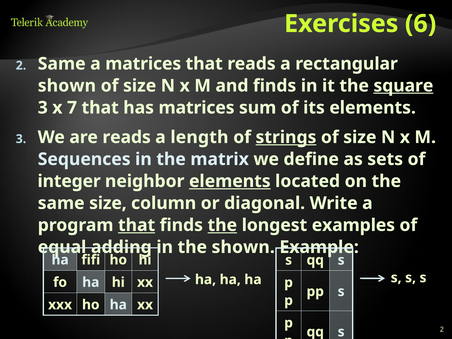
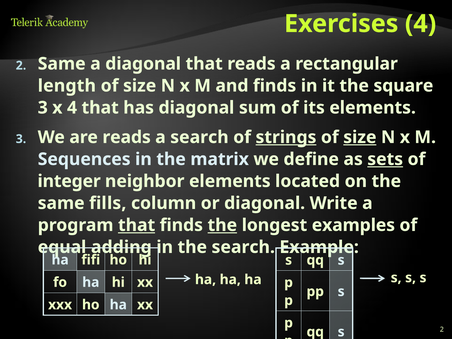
Exercises 6: 6 -> 4 (421, 24)
a matrices: matrices -> diagonal (143, 64)
shown: shown -> length (67, 86)
square underline: present -> none (403, 86)
x 7: 7 -> 4 (72, 108)
has matrices: matrices -> diagonal (196, 108)
a length: length -> search (199, 137)
size underline: none -> present (360, 137)
sets underline: none -> present (385, 159)
elements underline: present -> none (230, 181)
same size: size -> fills (108, 203)
the shown: shown -> search (243, 247)
